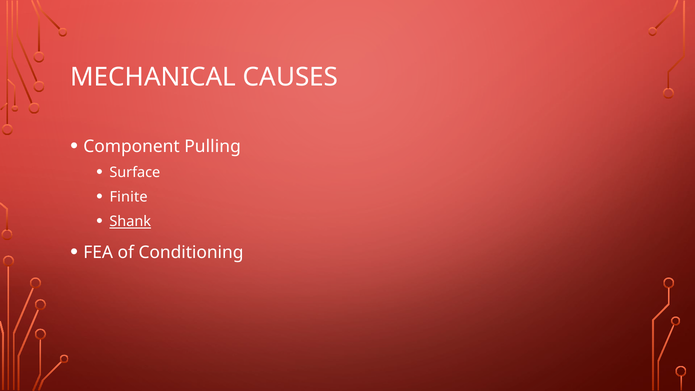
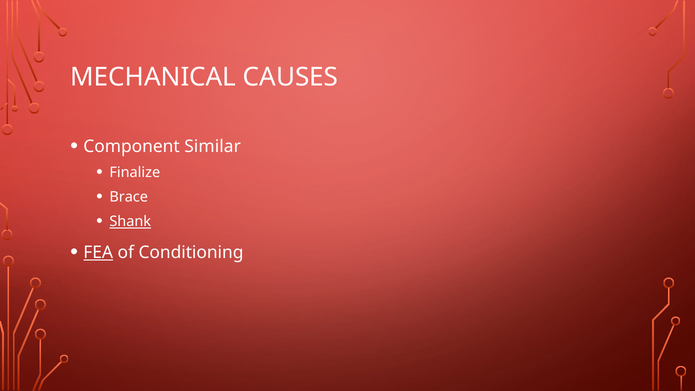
Pulling: Pulling -> Similar (213, 147)
Surface: Surface -> Finalize (135, 173)
Finite: Finite -> Brace (129, 197)
FEA underline: none -> present (98, 252)
